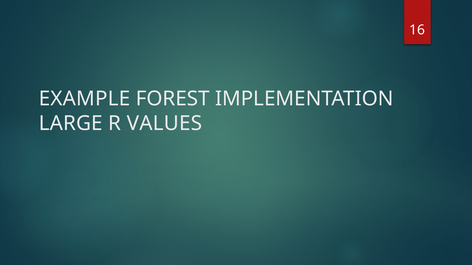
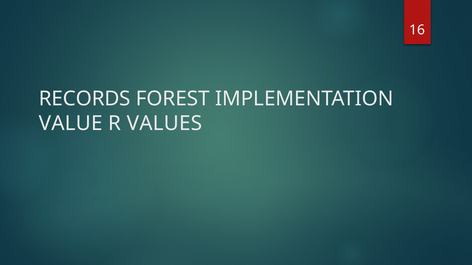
EXAMPLE: EXAMPLE -> RECORDS (85, 99)
LARGE: LARGE -> VALUE (71, 124)
